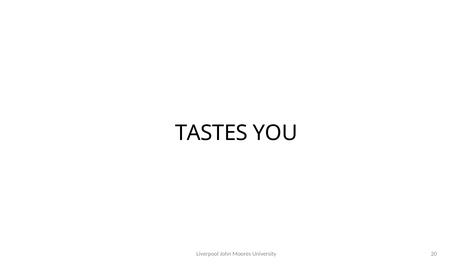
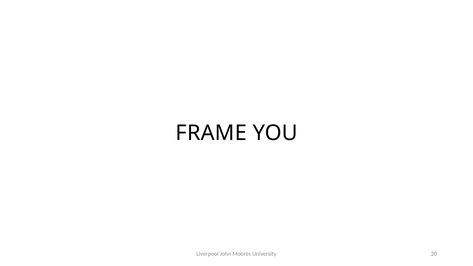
TASTES: TASTES -> FRAME (211, 133)
